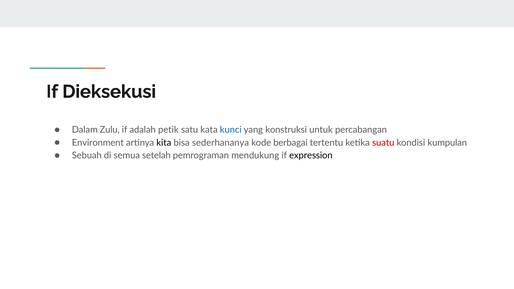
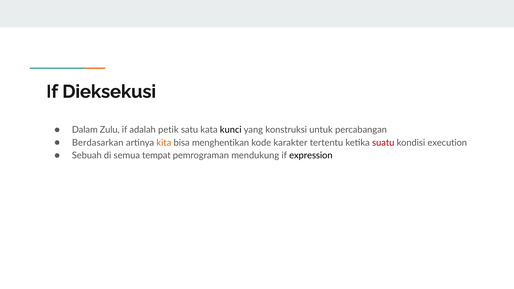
kunci colour: blue -> black (231, 130)
Environment: Environment -> Berdasarkan (98, 143)
kita colour: black -> orange (164, 143)
sederhananya: sederhananya -> menghentikan (221, 143)
berbagai: berbagai -> karakter (290, 143)
kumpulan: kumpulan -> execution (447, 143)
setelah: setelah -> tempat (156, 156)
